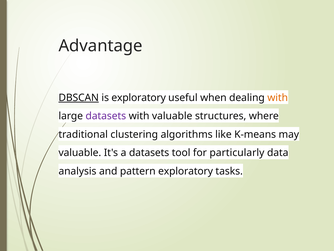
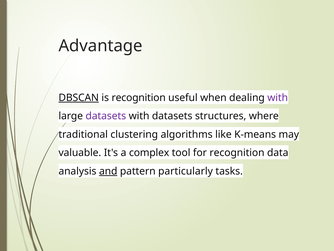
is exploratory: exploratory -> recognition (139, 98)
with colour: orange -> purple (278, 98)
with valuable: valuable -> datasets (172, 116)
a datasets: datasets -> complex (149, 153)
for particularly: particularly -> recognition (237, 153)
and underline: none -> present (108, 171)
pattern exploratory: exploratory -> particularly (185, 171)
